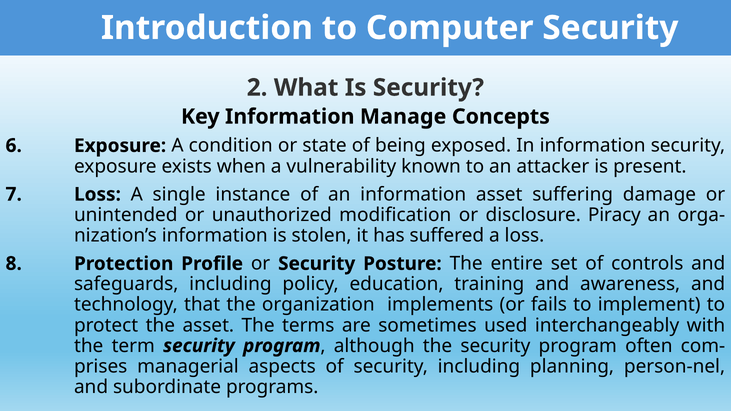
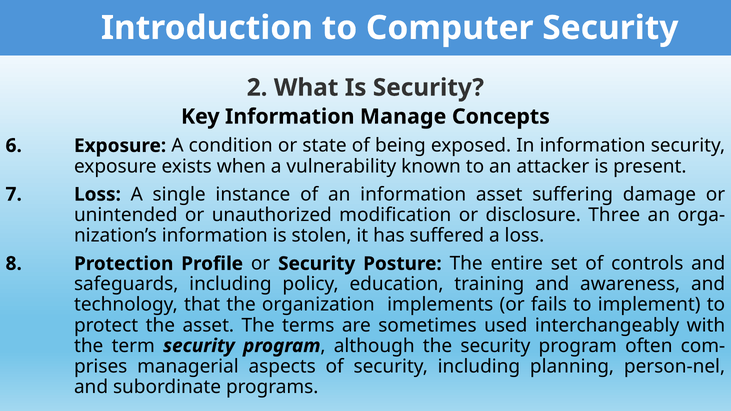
Piracy: Piracy -> Three (614, 215)
